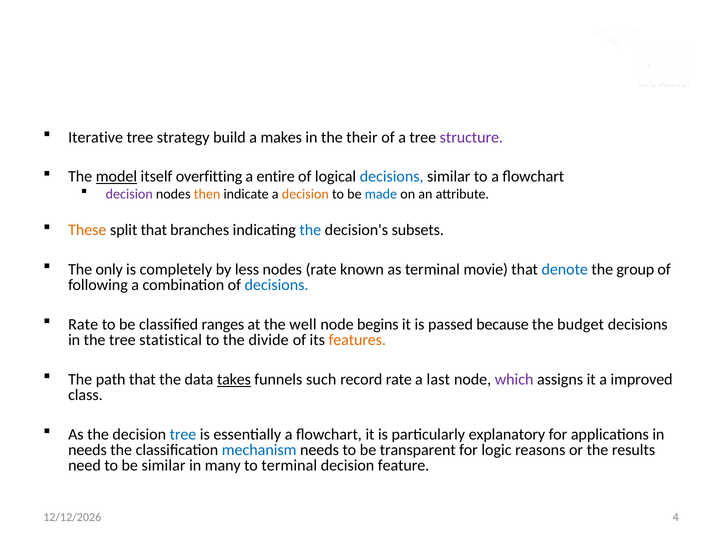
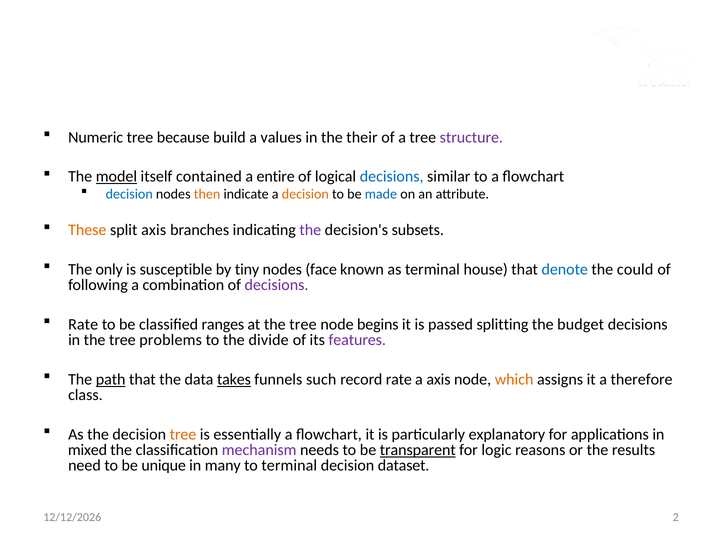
Iterative: Iterative -> Numeric (96, 137)
strategy: strategy -> because (183, 137)
makes: makes -> values (281, 137)
overfitting: overfitting -> contained (209, 177)
decision colour: purple -> blue (129, 194)
split that: that -> axis (154, 230)
the colour: blue -> purple (310, 230)
completely: completely -> susceptible (176, 269)
less: less -> tiny (247, 269)
nodes rate: rate -> face (321, 269)
movie: movie -> house (486, 269)
group: group -> could (635, 269)
decisions colour: blue -> purple (277, 285)
at the well: well -> tree (303, 324)
because: because -> splitting (502, 324)
statistical: statistical -> problems (171, 340)
features colour: orange -> purple (357, 340)
path underline: none -> present (111, 379)
a last: last -> axis (438, 379)
which colour: purple -> orange (514, 379)
improved: improved -> therefore (642, 379)
tree colour: blue -> orange (183, 434)
needs: needs -> mixed (88, 450)
mechanism colour: blue -> purple (259, 450)
transparent underline: none -> present (418, 450)
be similar: similar -> unique (164, 465)
feature: feature -> dataset (404, 465)
4: 4 -> 2 (676, 517)
